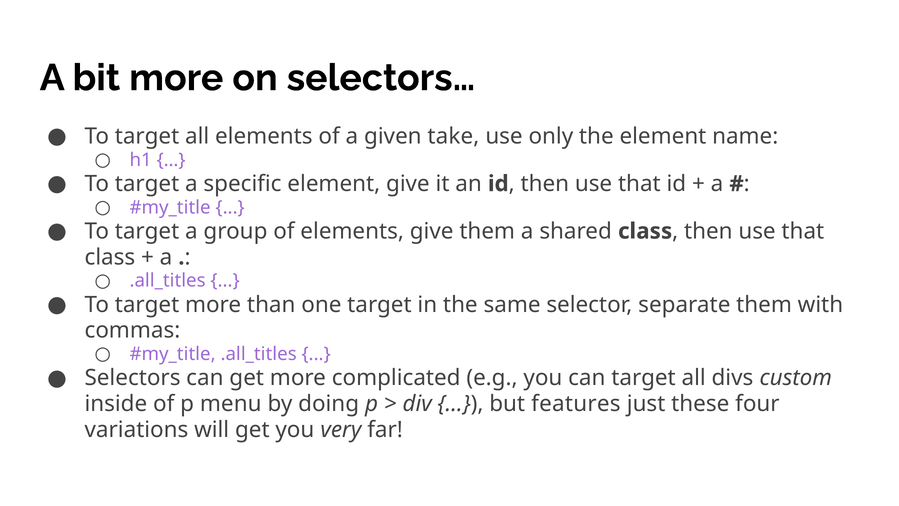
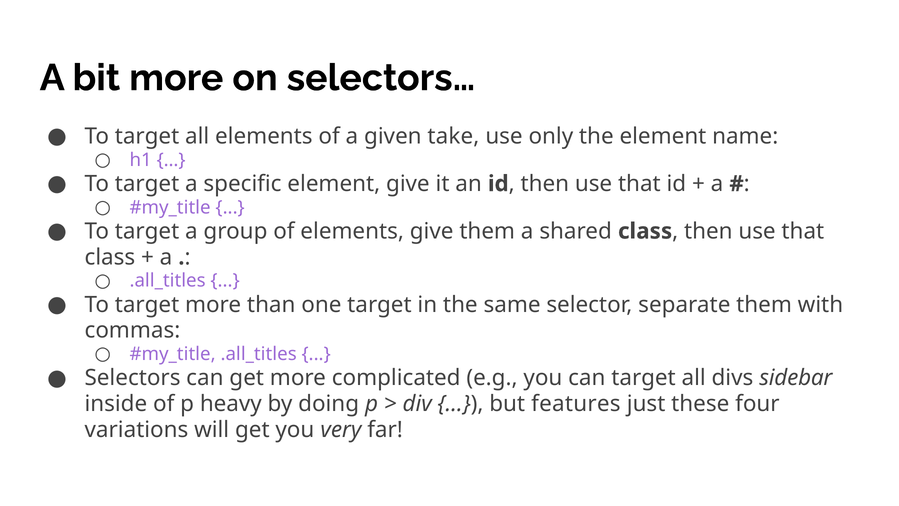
custom: custom -> sidebar (796, 378)
menu: menu -> heavy (231, 404)
